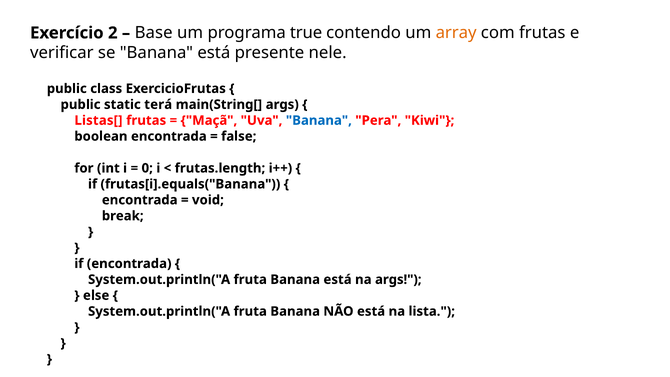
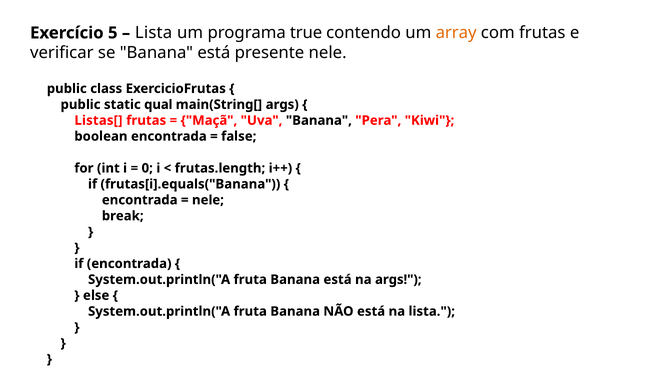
2: 2 -> 5 (113, 33)
Base: Base -> Lista (154, 33)
terá: terá -> qual (158, 104)
Banana colour: blue -> black (319, 120)
void: void -> nele (208, 200)
